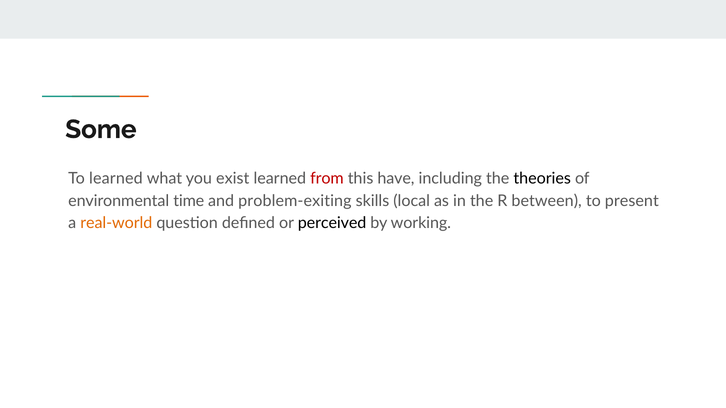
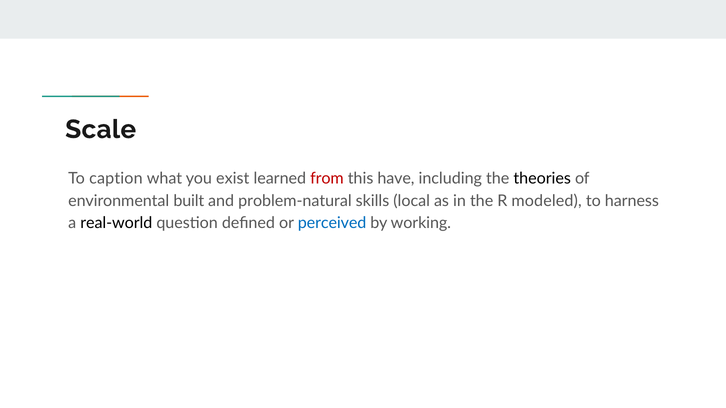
Some: Some -> Scale (101, 130)
To learned: learned -> caption (116, 179)
time: time -> built (189, 201)
problem-exiting: problem-exiting -> problem-natural (295, 201)
between: between -> modeled (547, 201)
present: present -> harness (632, 201)
real-world colour: orange -> black (116, 223)
perceived colour: black -> blue (332, 223)
